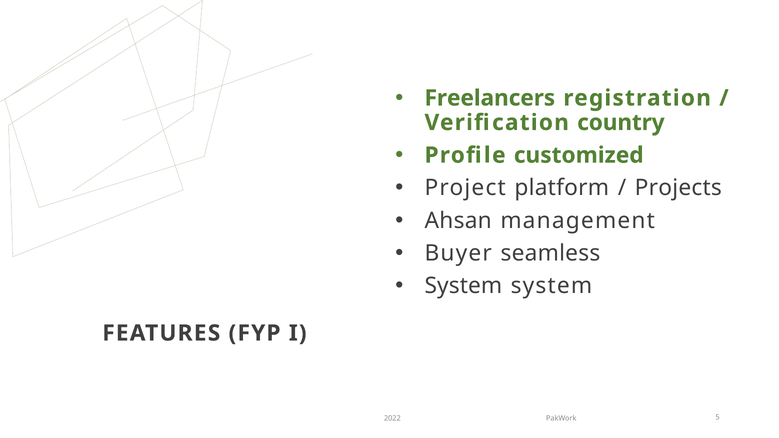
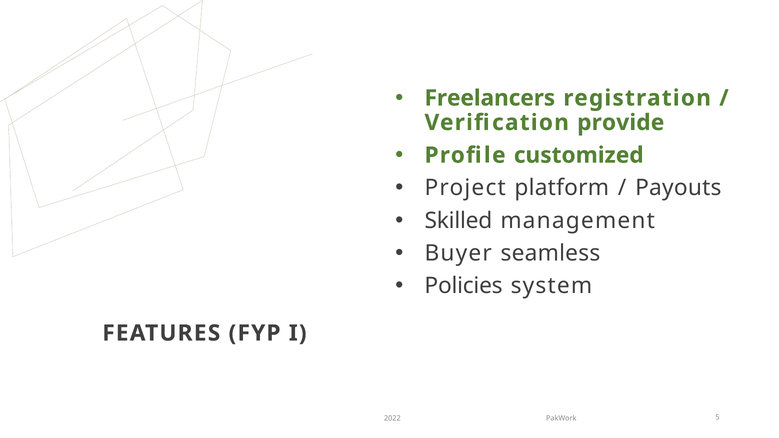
country: country -> provide (621, 123)
Projects: Projects -> Payouts (678, 188)
Ahsan: Ahsan -> Skilled (458, 221)
System: System -> Policies (464, 286)
